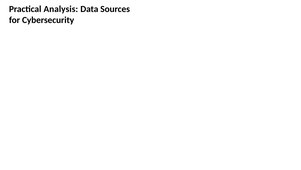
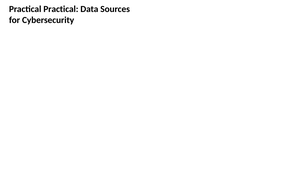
Practical Analysis: Analysis -> Practical (61, 9)
